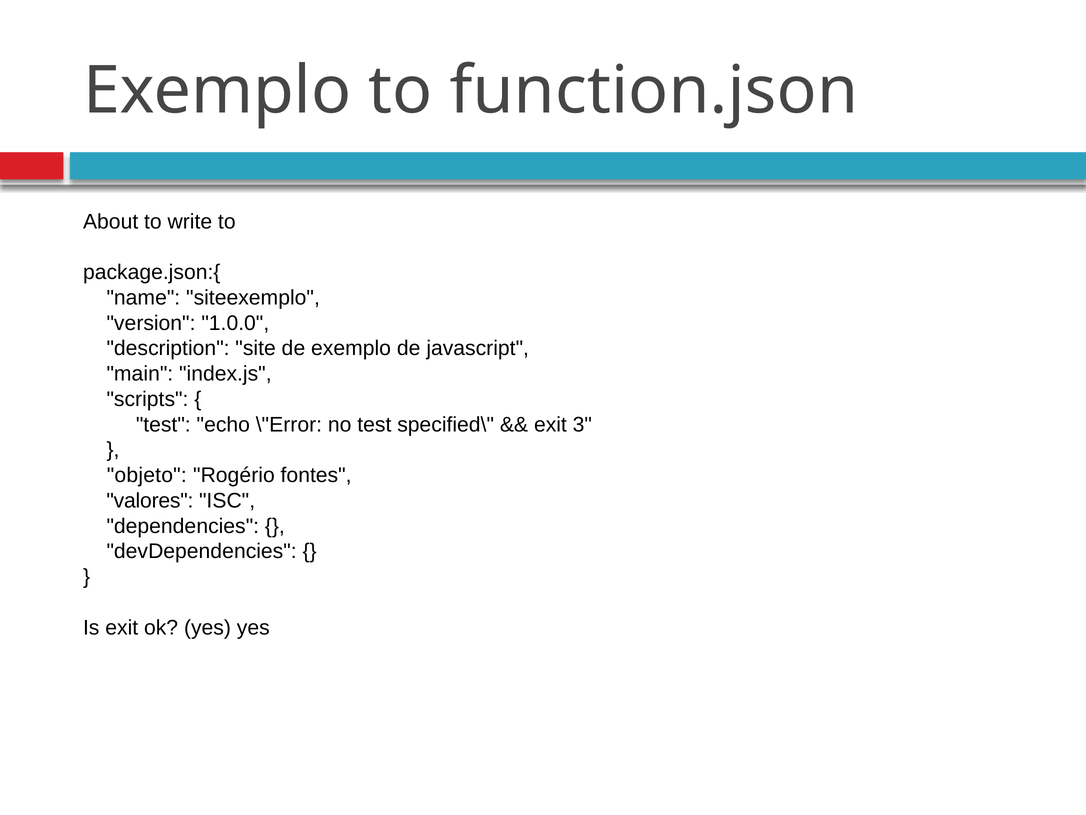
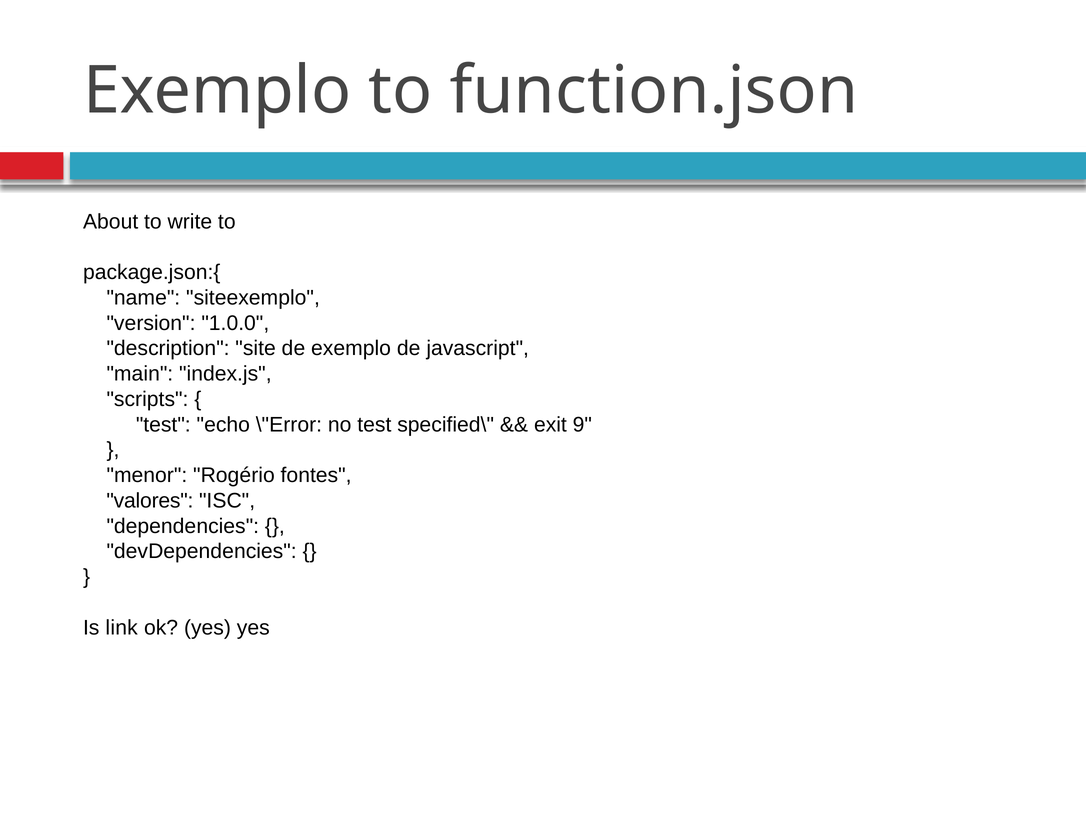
3: 3 -> 9 (582, 424)
objeto: objeto -> menor (147, 475)
Is exit: exit -> link (122, 627)
